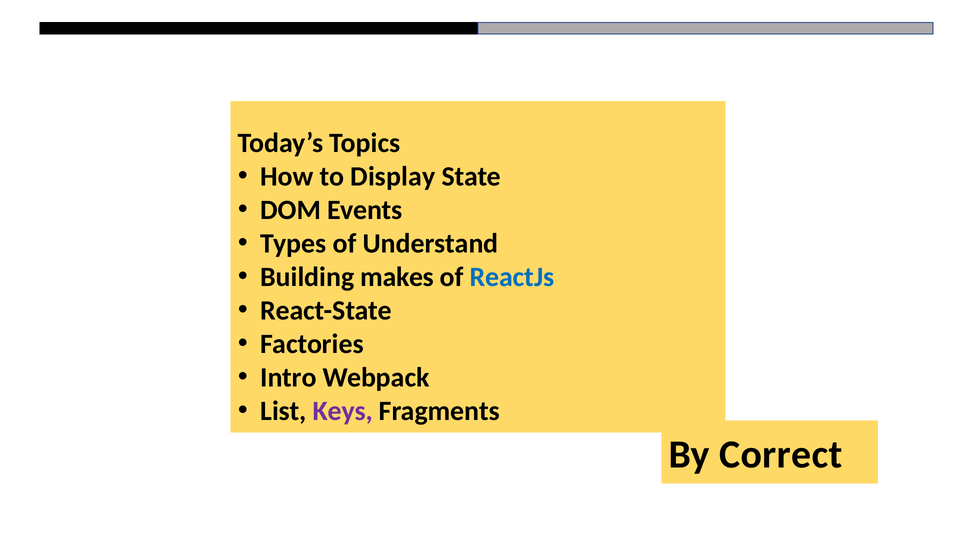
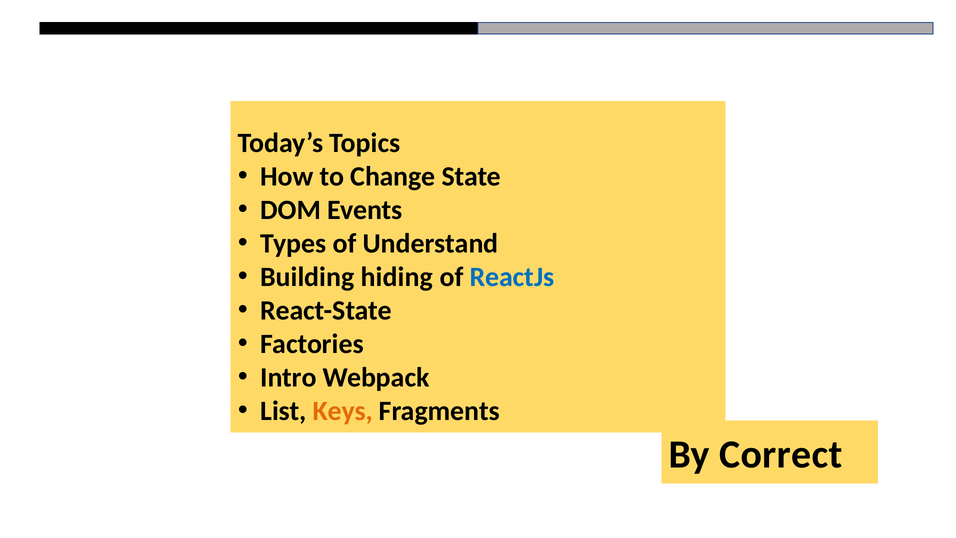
Display: Display -> Change (393, 177)
makes: makes -> hiding (397, 277)
Keys colour: purple -> orange (343, 411)
